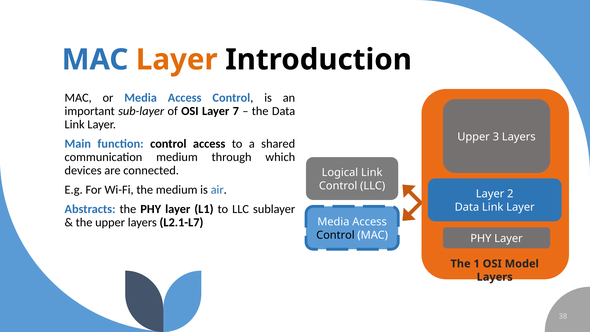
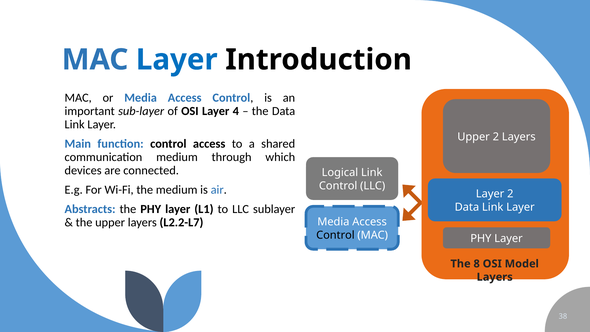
Layer colour: orange -> blue (177, 60)
7: 7 -> 4 (236, 111)
Upper 3: 3 -> 2 (496, 137)
L2.1-L7: L2.1-L7 -> L2.2-L7 (181, 222)
1: 1 -> 8 (477, 264)
